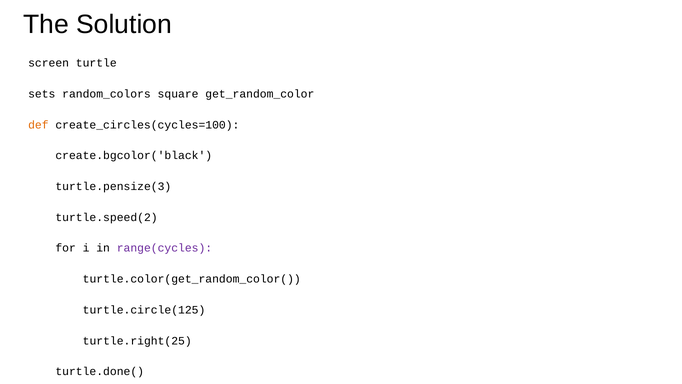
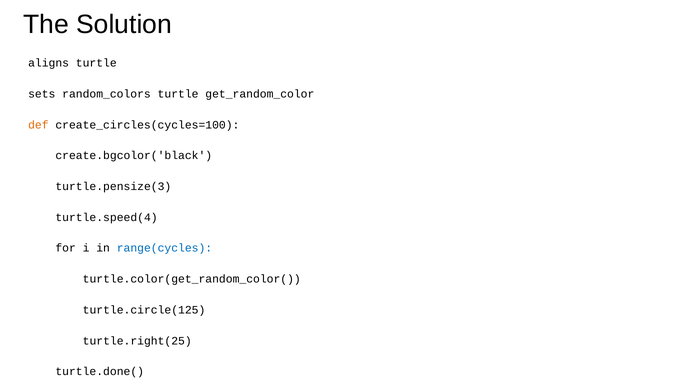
screen: screen -> aligns (49, 63)
random_colors square: square -> turtle (178, 94)
turtle.speed(2: turtle.speed(2 -> turtle.speed(4 (107, 217)
range(cycles colour: purple -> blue (164, 248)
